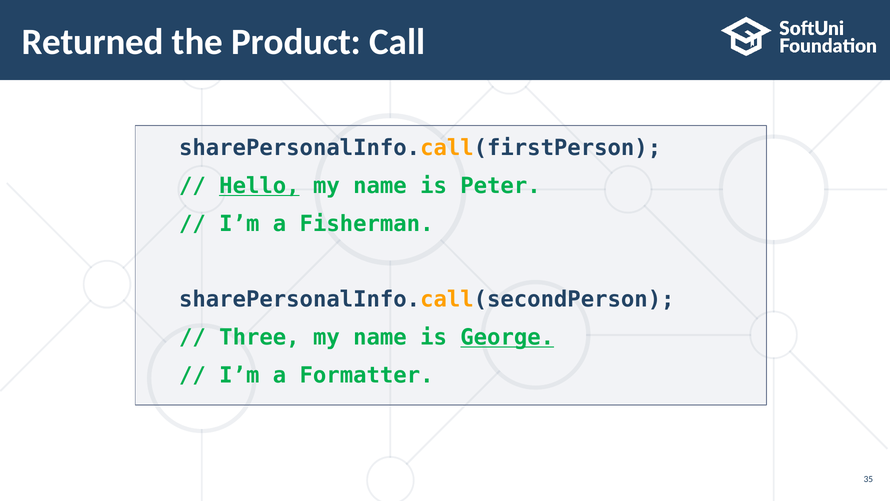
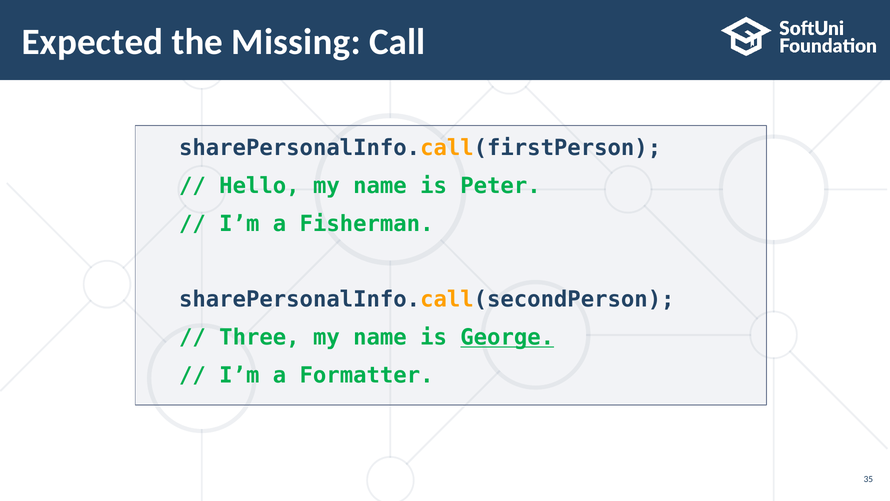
Returned: Returned -> Expected (93, 42)
Product: Product -> Missing (296, 42)
Hello underline: present -> none (259, 186)
